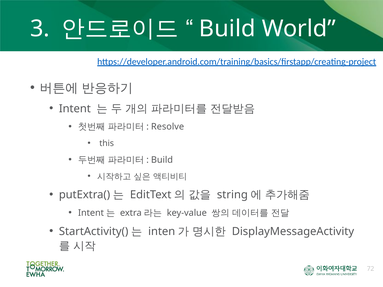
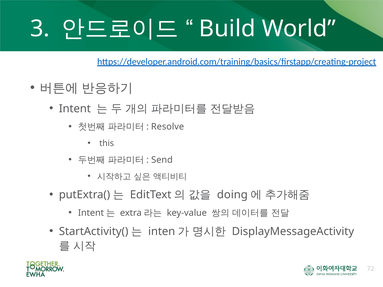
Build: Build -> Send (162, 160)
string: string -> doing (232, 195)
